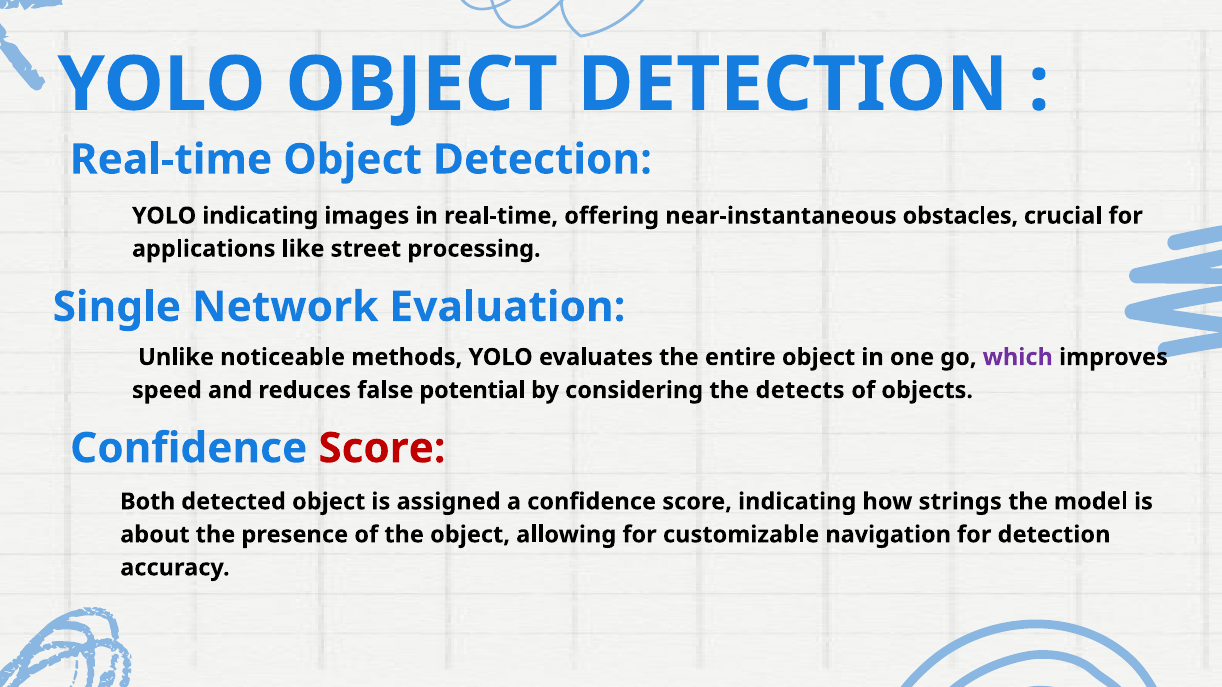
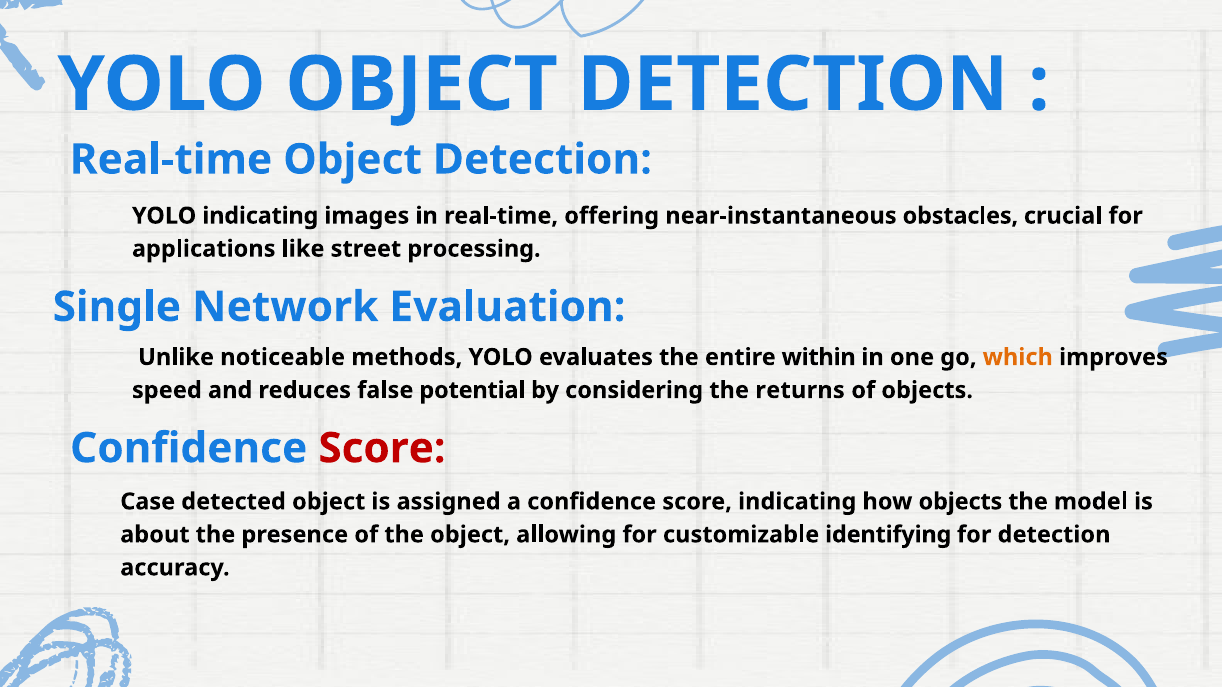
entire object: object -> within (819, 357)
which colour: purple -> orange (1018, 357)
detects: detects -> returns (800, 390)
Both: Both -> Case (148, 502)
how strings: strings -> objects (960, 502)
navigation: navigation -> identifying (888, 535)
